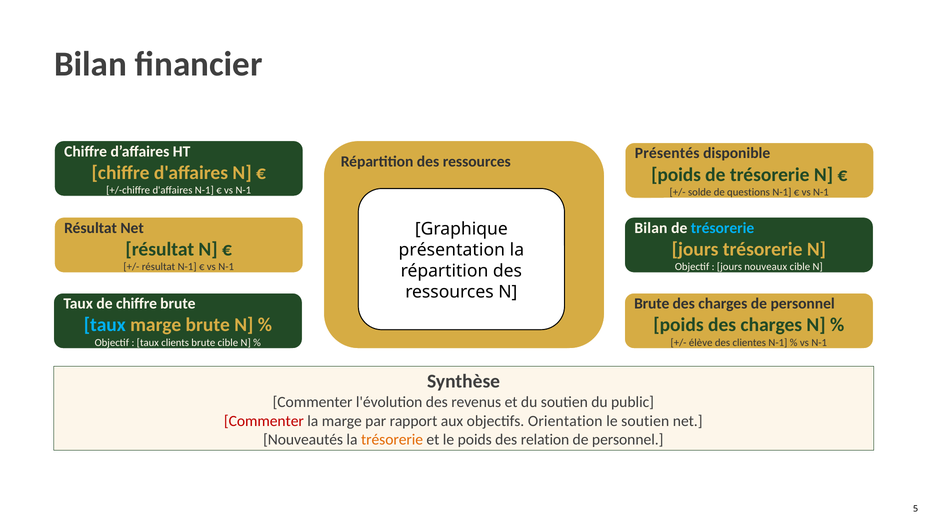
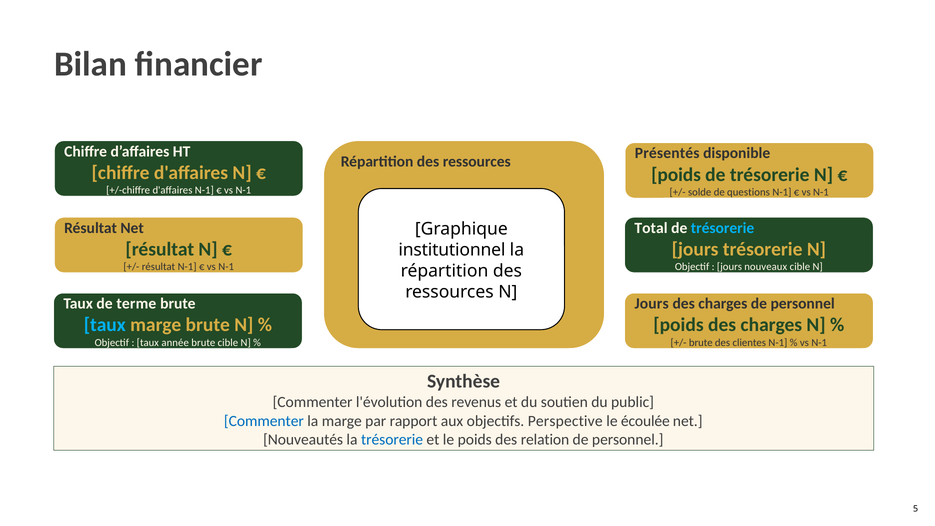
Bilan: Bilan -> Total (651, 228)
présentation: présentation -> institutionnel (452, 250)
de chiffre: chiffre -> terme (136, 304)
Brute: Brute -> Jours (652, 304)
clients: clients -> année (175, 343)
élève: élève -> brute (701, 343)
Commenter colour: red -> blue (264, 421)
Orientation: Orientation -> Perspective (565, 421)
le soutien: soutien -> écoulée (645, 421)
trésorerie colour: orange -> blue (392, 440)
